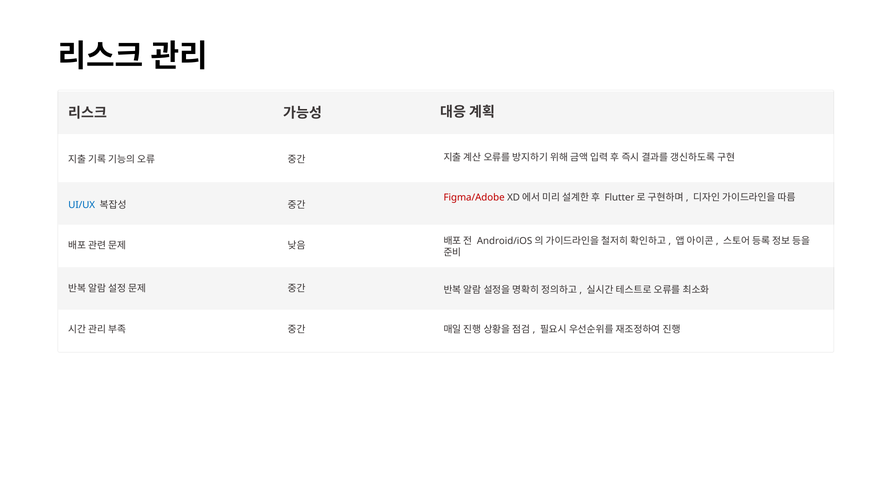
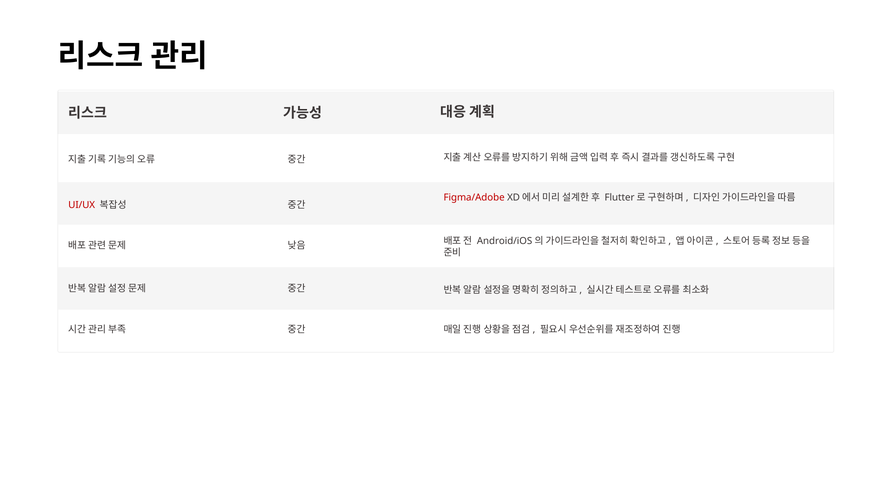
UI/UX colour: blue -> red (82, 205)
